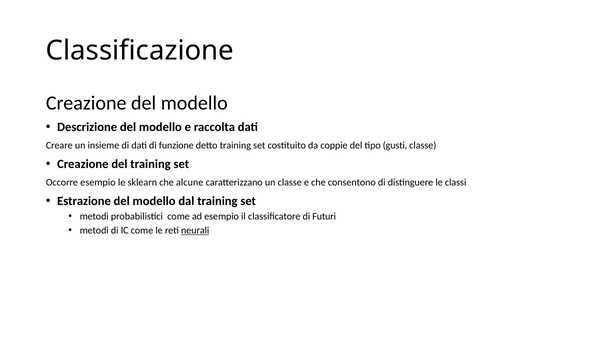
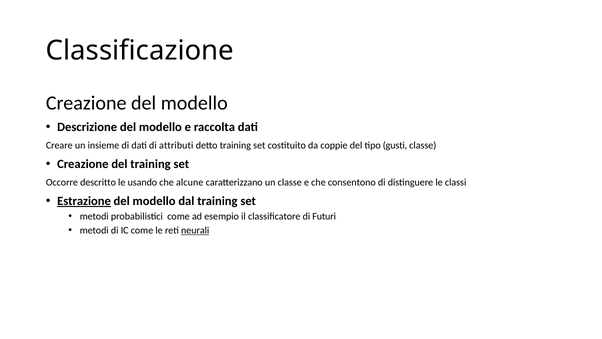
funzione: funzione -> attributi (176, 146)
Occorre esempio: esempio -> descritto (98, 182)
sklearn: sklearn -> usando (142, 182)
Estrazione underline: none -> present (84, 201)
